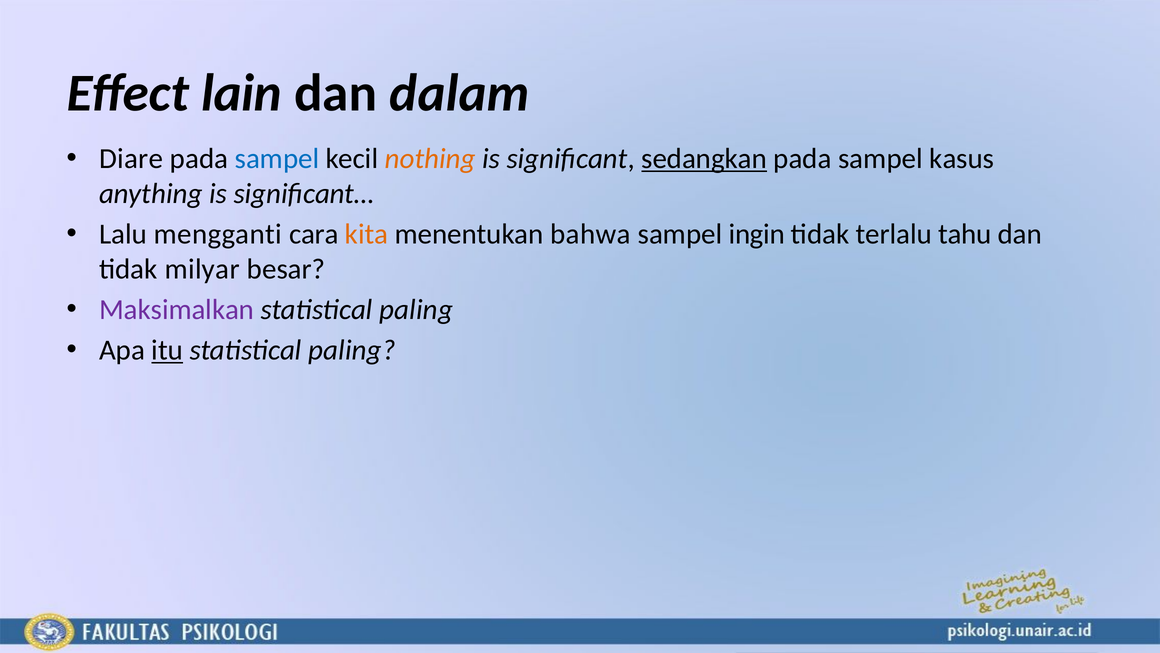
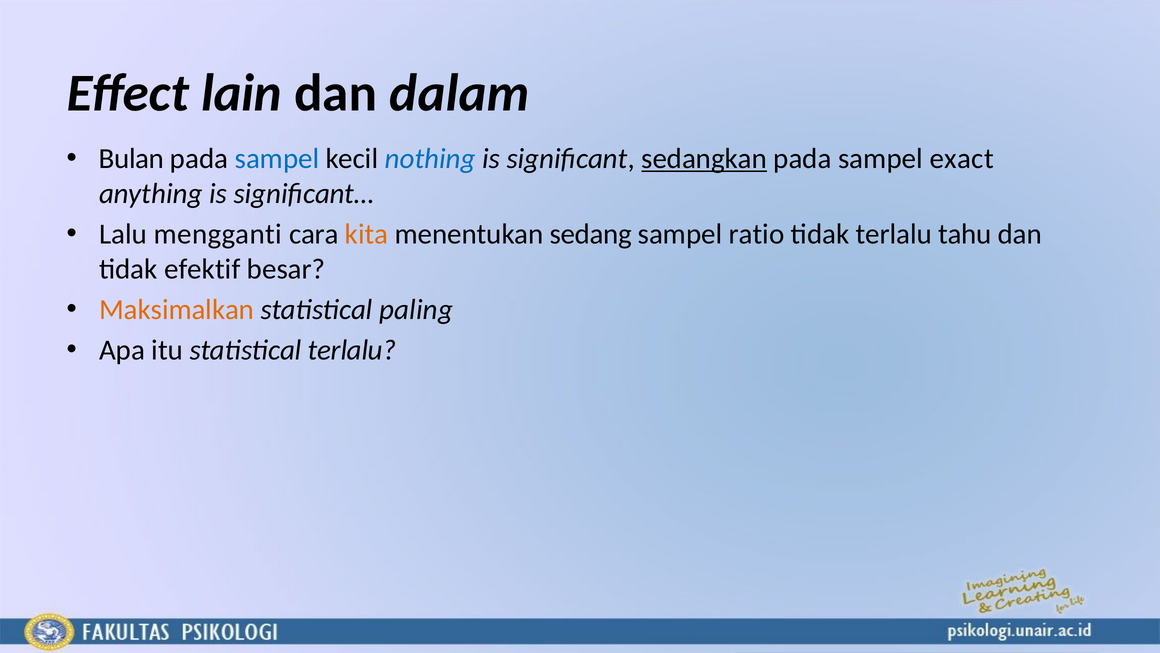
Diare: Diare -> Bulan (131, 159)
nothing colour: orange -> blue (430, 159)
kasus: kasus -> exact (962, 159)
bahwa: bahwa -> sedang (591, 234)
ingin: ingin -> ratio (757, 234)
milyar: milyar -> efektif (202, 269)
Maksimalkan colour: purple -> orange (177, 309)
itu underline: present -> none (167, 350)
paling: paling -> terlalu (352, 350)
